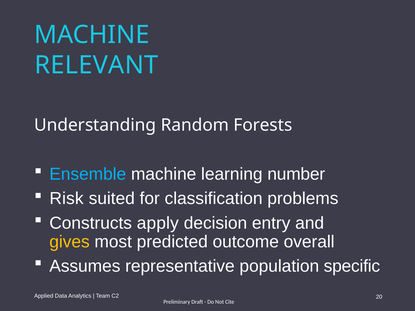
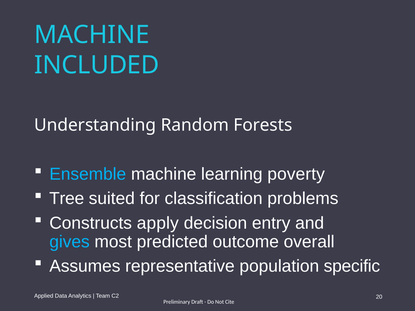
RELEVANT: RELEVANT -> INCLUDED (97, 65)
number: number -> poverty (296, 174)
Risk: Risk -> Tree (67, 199)
gives colour: yellow -> light blue (70, 242)
